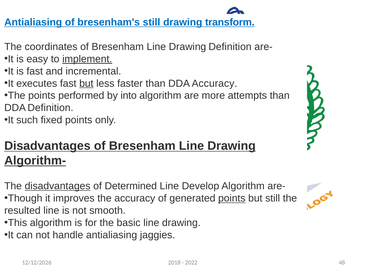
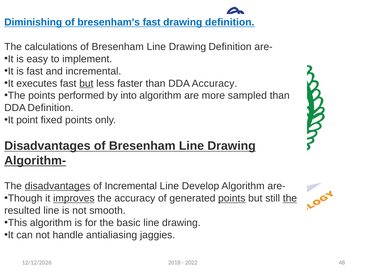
Antialiasing: Antialiasing -> Diminishing (33, 22)
bresenham's still: still -> fast (152, 22)
transform: transform -> definition (230, 22)
coordinates: coordinates -> calculations (51, 47)
implement underline: present -> none (87, 59)
attempts: attempts -> sampled (247, 96)
such: such -> point (27, 120)
of Determined: Determined -> Incremental (131, 186)
improves underline: none -> present (74, 199)
the underline: none -> present (290, 199)
